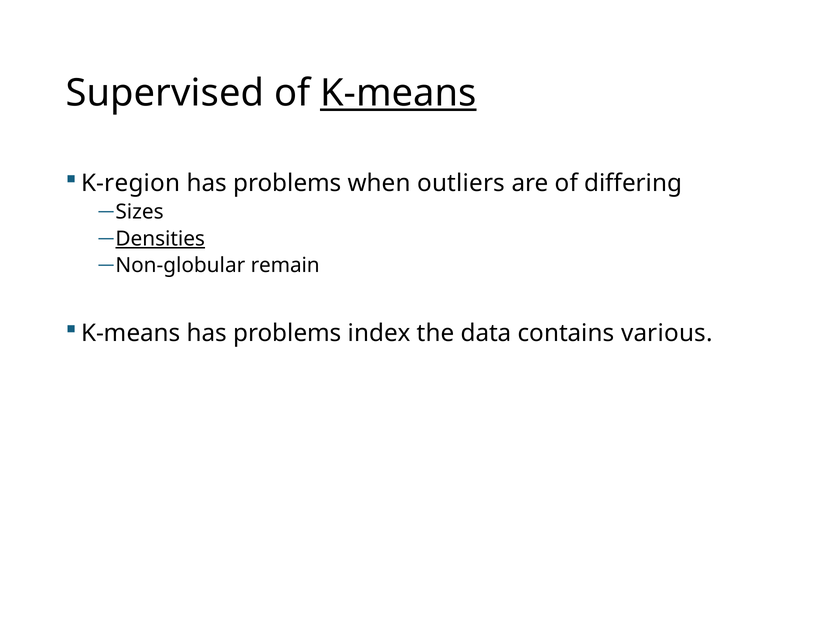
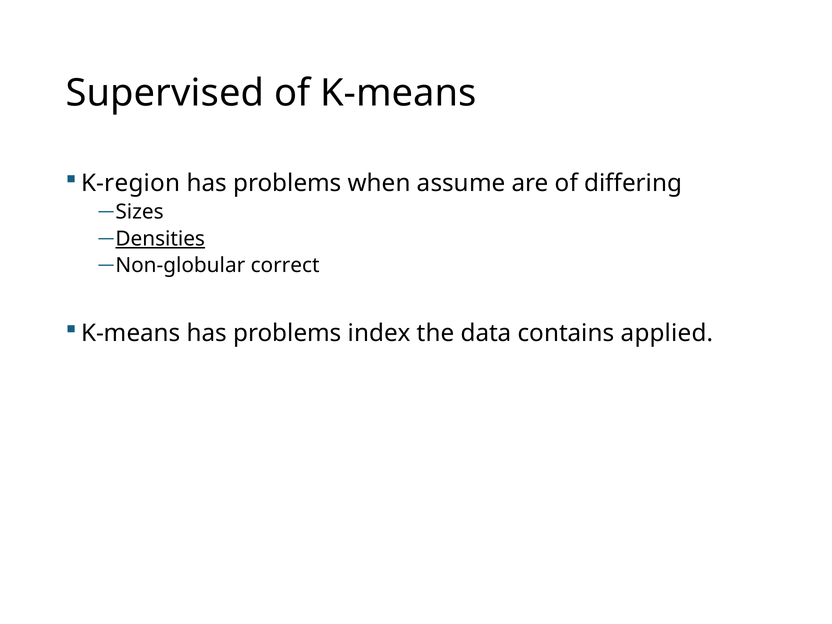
K-means underline: present -> none (398, 93)
outliers: outliers -> assume (461, 183)
remain: remain -> correct (285, 266)
various: various -> applied (667, 333)
